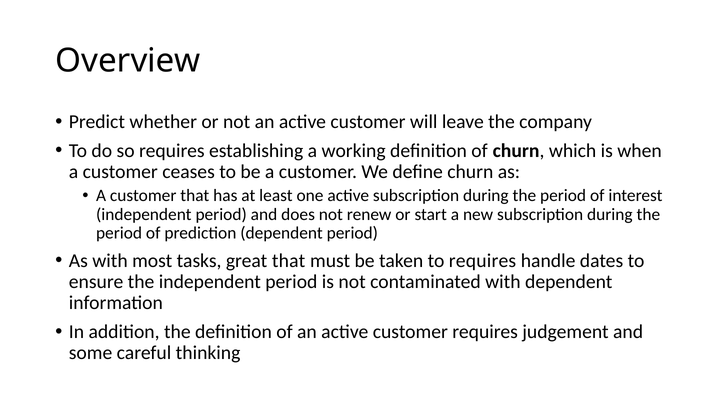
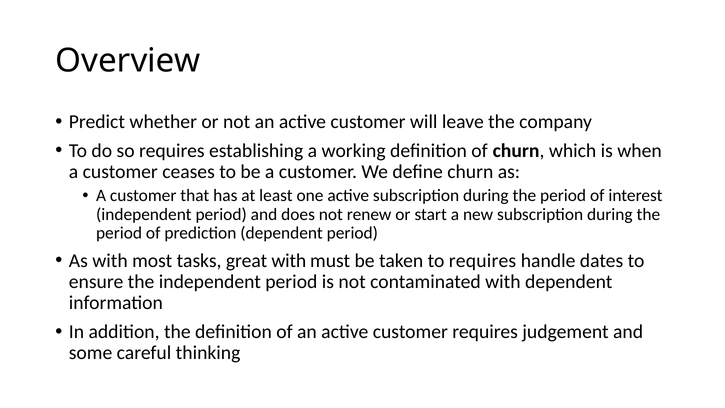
great that: that -> with (289, 260)
